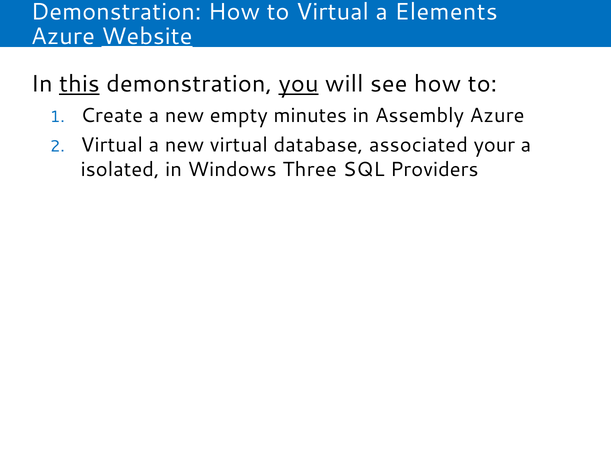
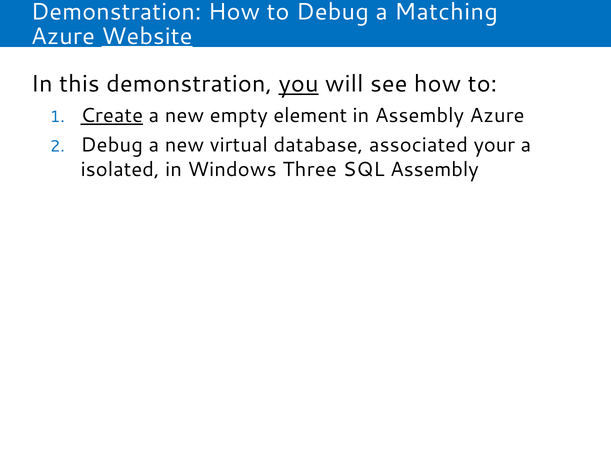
to Virtual: Virtual -> Debug (332, 12)
Elements: Elements -> Matching (446, 12)
this underline: present -> none (79, 84)
Create underline: none -> present (112, 116)
minutes: minutes -> element (310, 116)
Virtual: Virtual -> Debug (112, 145)
SQL Providers: Providers -> Assembly (434, 169)
